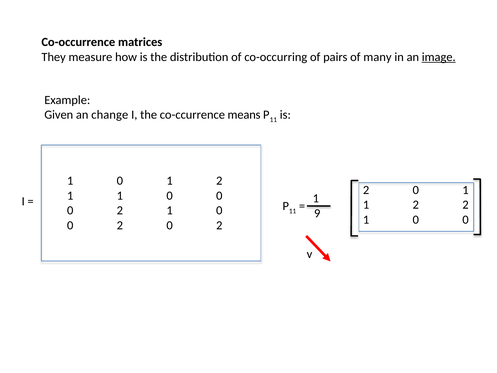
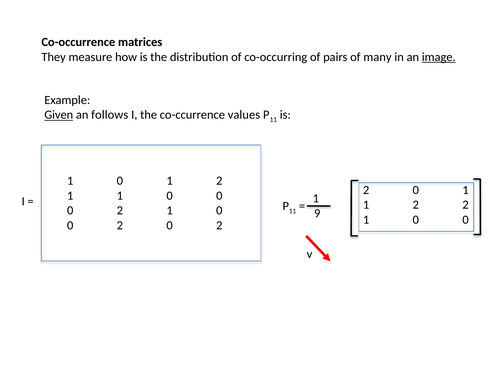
Given underline: none -> present (59, 115)
change: change -> follows (110, 115)
means: means -> values (244, 115)
